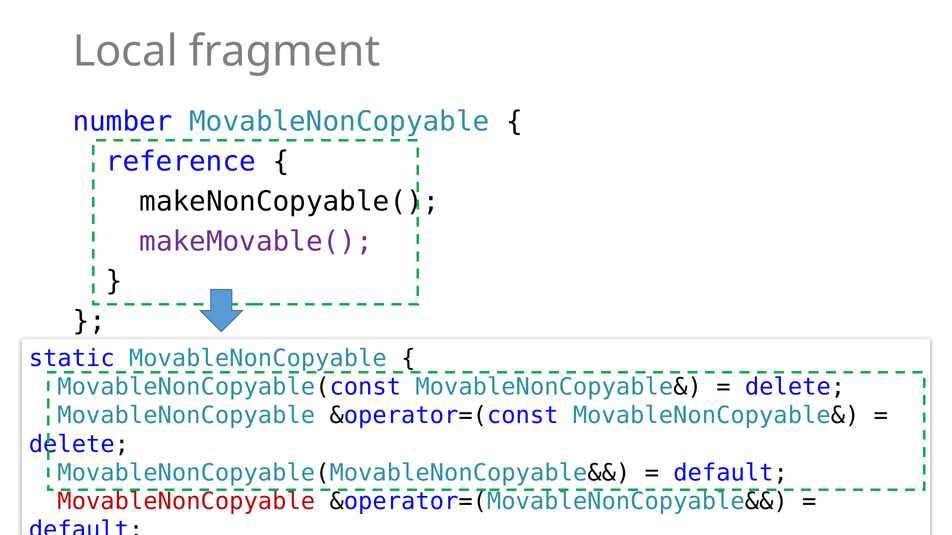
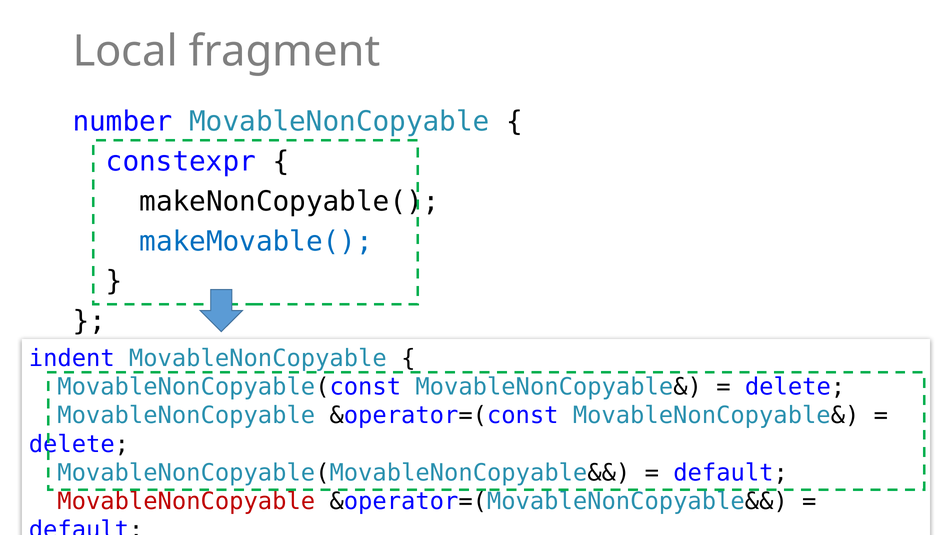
reference: reference -> constexpr (181, 162)
makeMovable( colour: purple -> blue (256, 242)
static: static -> indent (72, 359)
